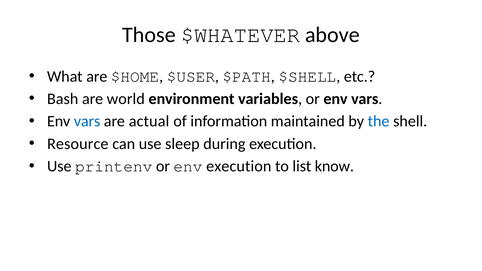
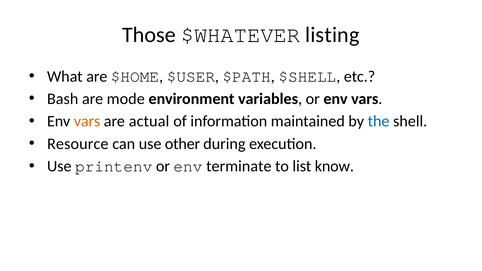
above: above -> listing (332, 35)
world: world -> mode (126, 99)
vars colour: blue -> orange (87, 121)
sleep: sleep -> other (182, 144)
env execution: execution -> terminate (239, 166)
